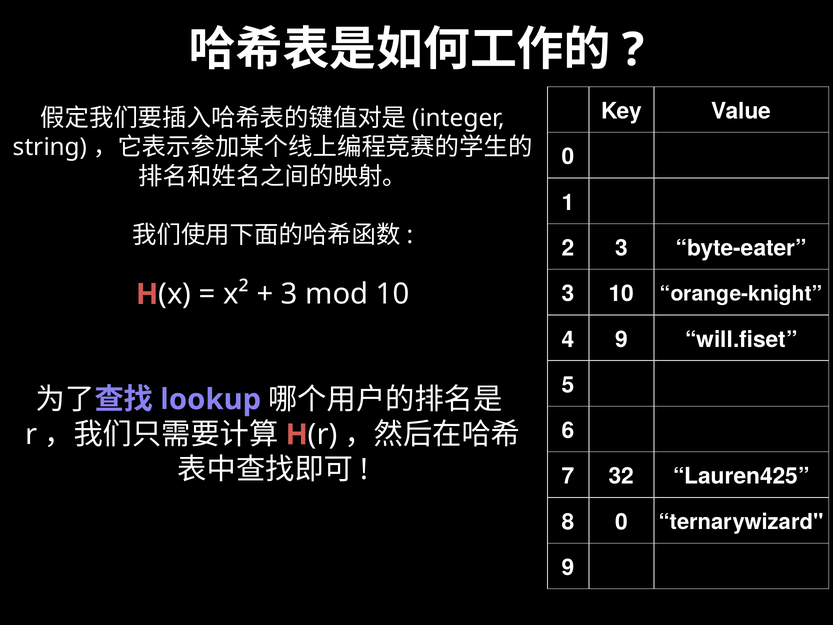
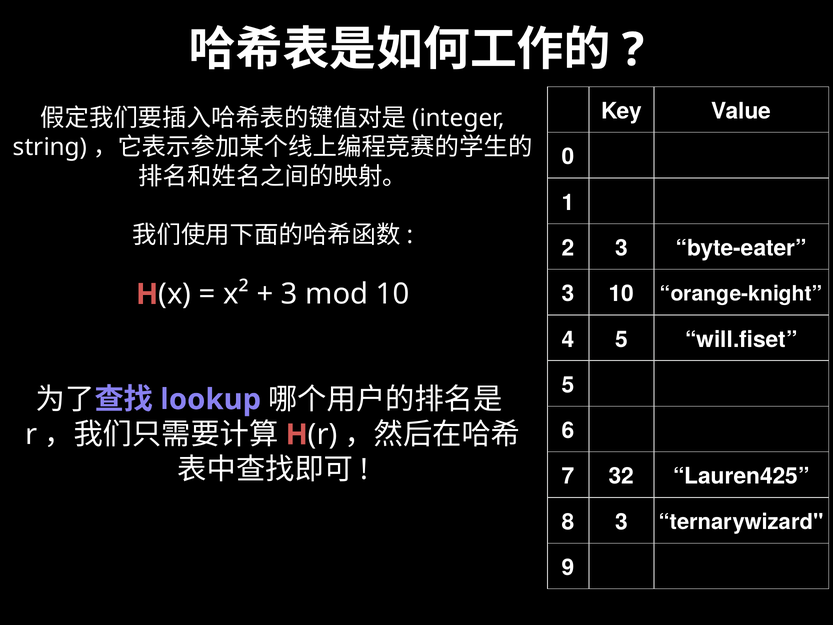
4 9: 9 -> 5 (621, 339)
8 0: 0 -> 3 (621, 522)
